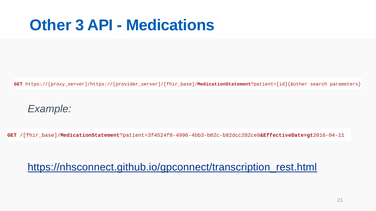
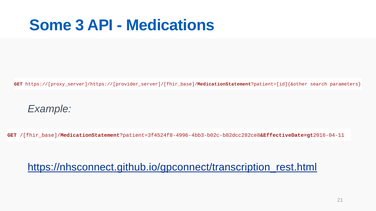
Other: Other -> Some (51, 25)
